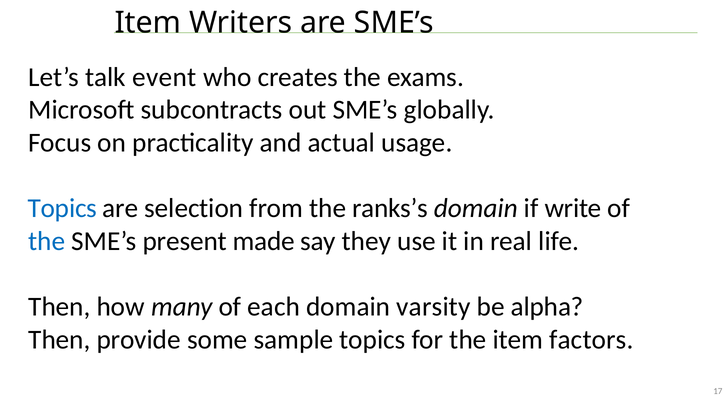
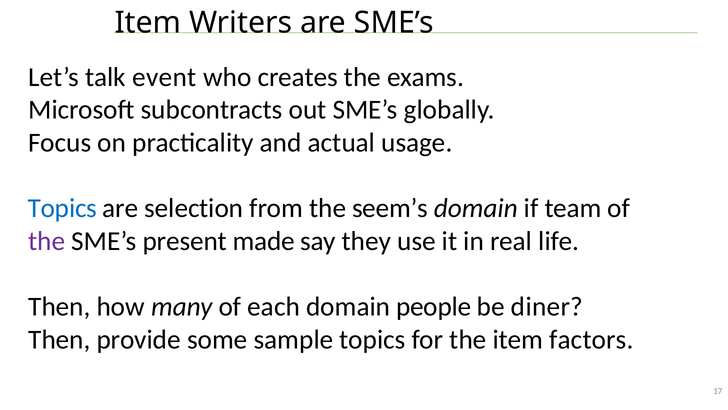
ranks’s: ranks’s -> seem’s (390, 208)
write: write -> team (573, 208)
the colour: blue -> purple (47, 241)
varsity: varsity -> people (434, 306)
alpha: alpha -> diner (547, 306)
